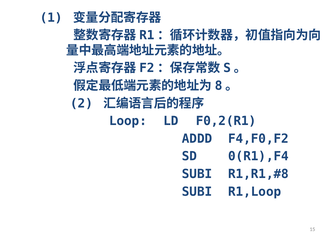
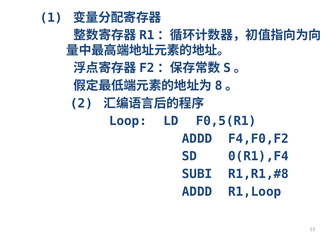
F0,2(R1: F0,2(R1 -> F0,5(R1 (226, 121)
SUBI: SUBI -> ADDD (197, 192)
